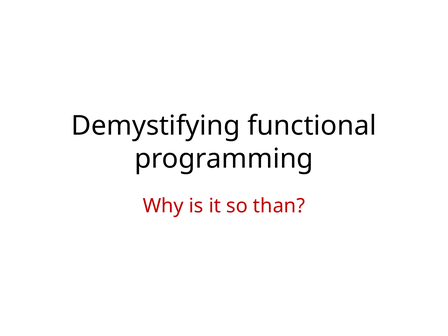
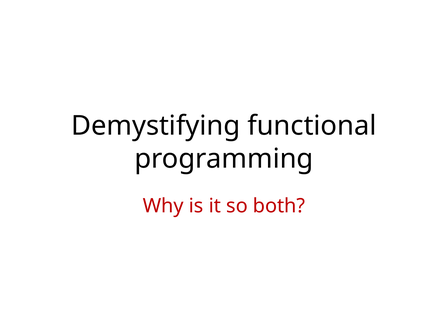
than: than -> both (279, 206)
